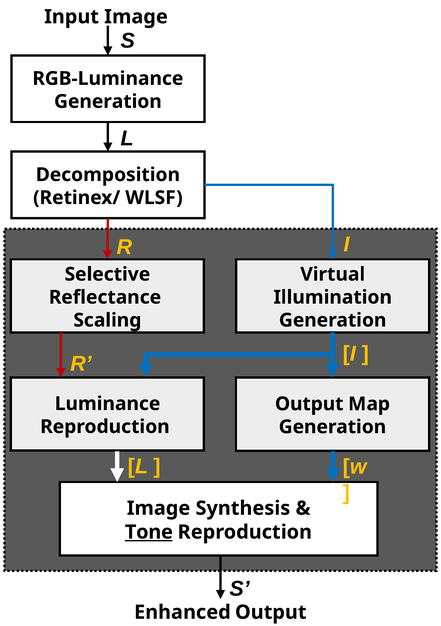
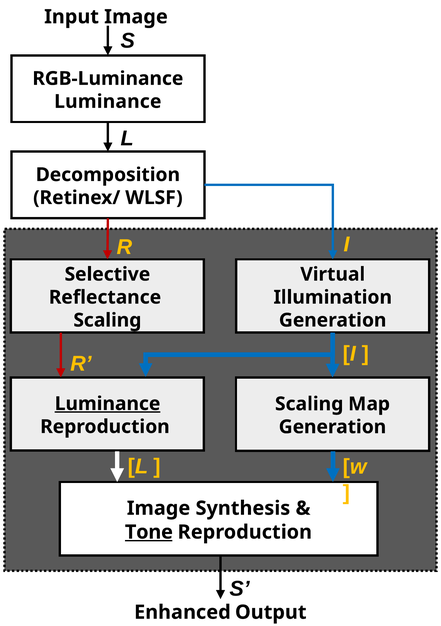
Generation: Generation -> Luminance (108, 102)
Luminance underline: none -> present (108, 404)
Output: Output -> Scaling (309, 404)
